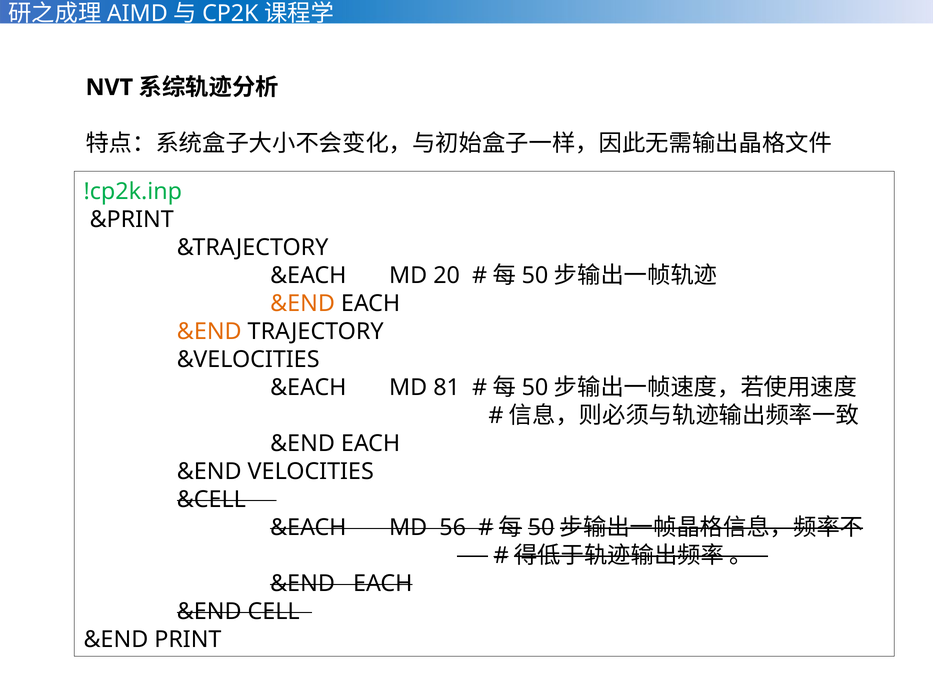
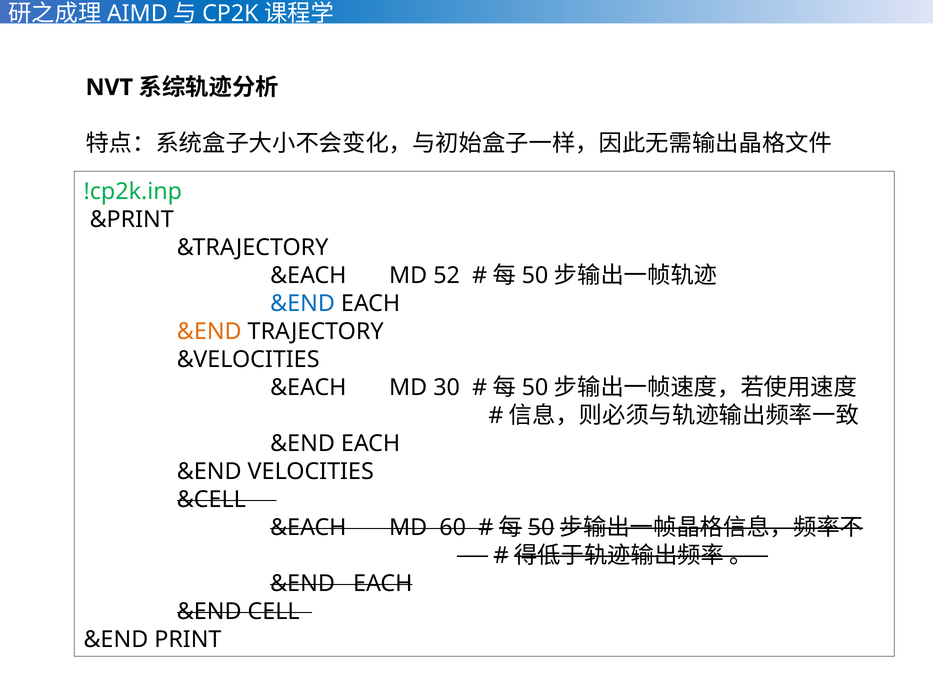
20: 20 -> 52 (447, 275)
&END colour: orange -> blue (303, 303)
81: 81 -> 30 (447, 387)
56: 56 -> 60 (453, 527)
